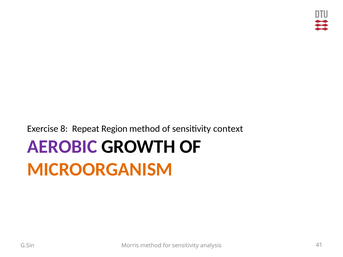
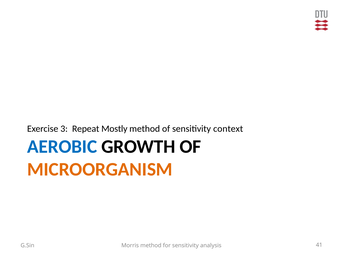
8: 8 -> 3 (64, 129)
Region: Region -> Mostly (114, 129)
AEROBIC colour: purple -> blue (62, 147)
